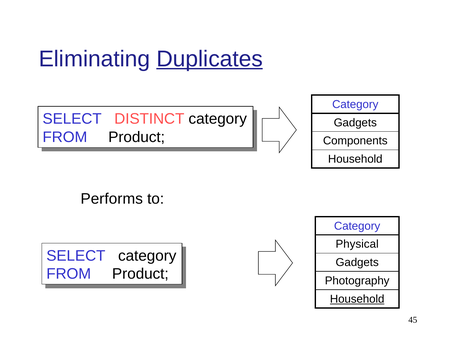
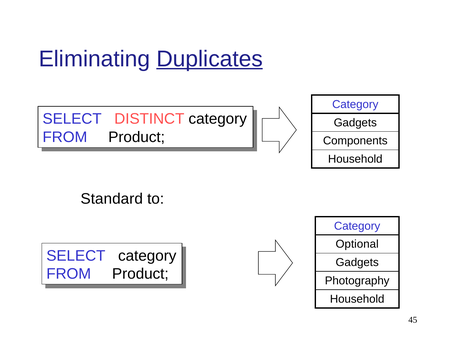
Performs: Performs -> Standard (112, 199)
Physical: Physical -> Optional (357, 244)
Household underline: present -> none (357, 299)
